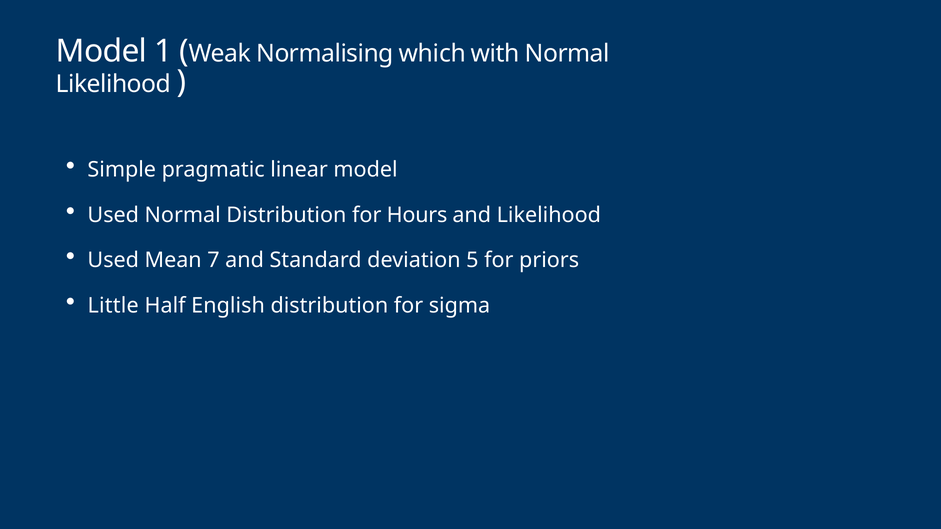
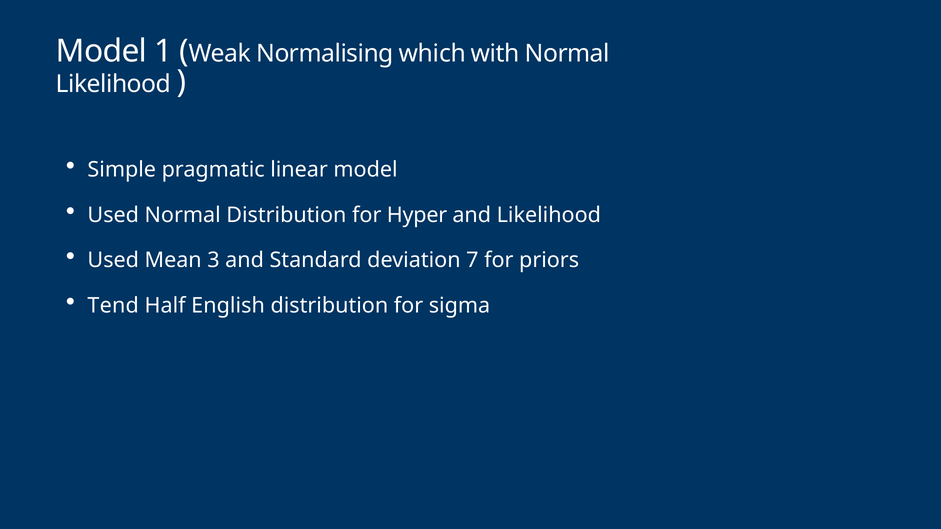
Hours: Hours -> Hyper (417, 215)
7: 7 -> 3 (213, 261)
5: 5 -> 7 (472, 261)
Little: Little -> Tend (113, 306)
